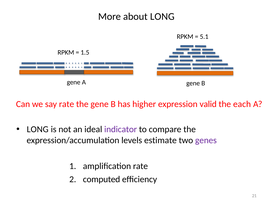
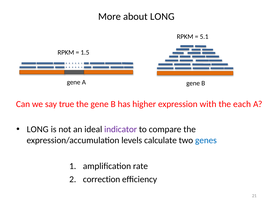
say rate: rate -> true (67, 104)
valid: valid -> with (208, 104)
estimate: estimate -> calculate (160, 140)
genes colour: purple -> blue (206, 140)
computed: computed -> correction (102, 179)
